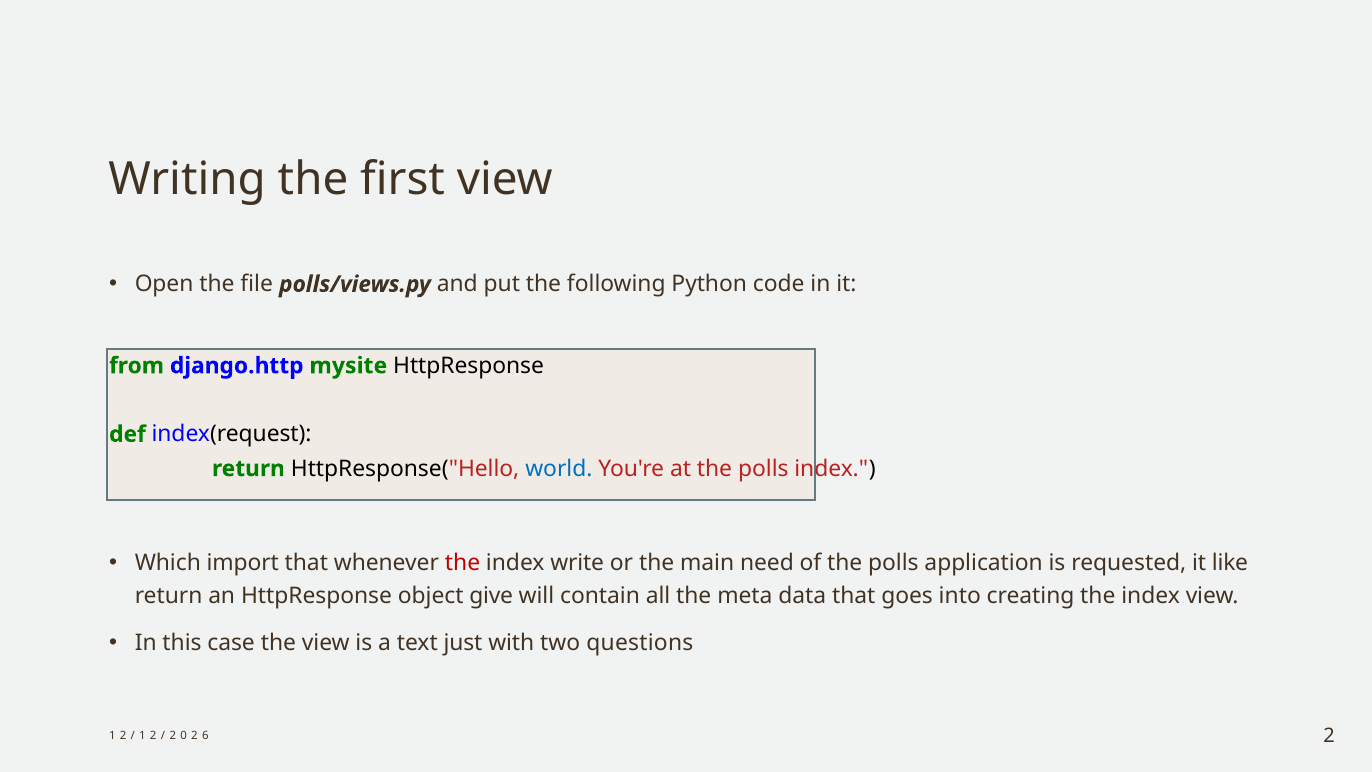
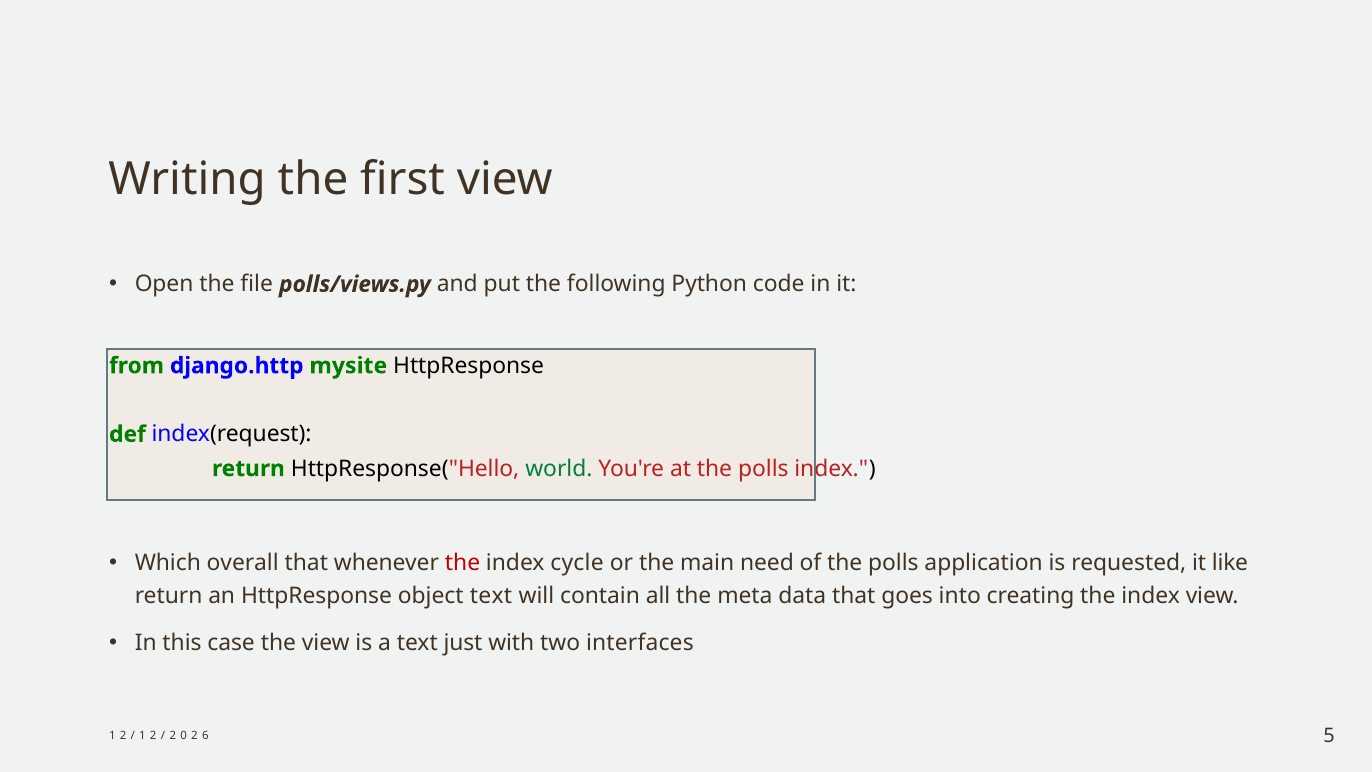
world colour: blue -> green (559, 468)
import: import -> overall (243, 563)
write: write -> cycle (577, 563)
object give: give -> text (491, 596)
questions: questions -> interfaces (640, 643)
2: 2 -> 5 (1329, 736)
